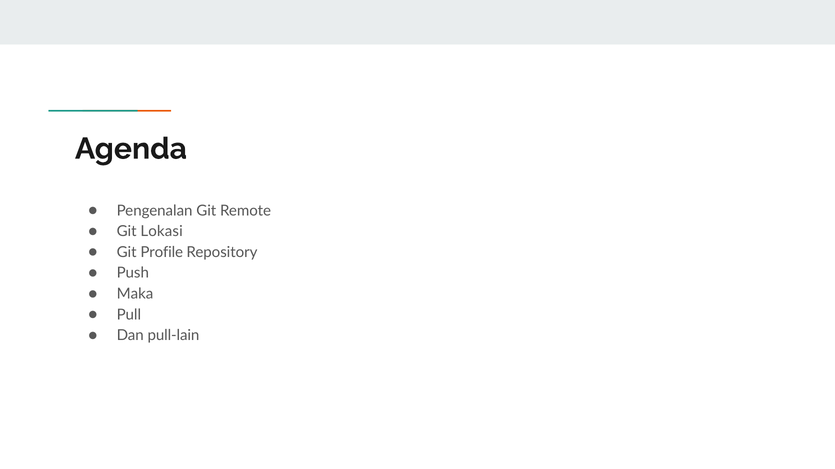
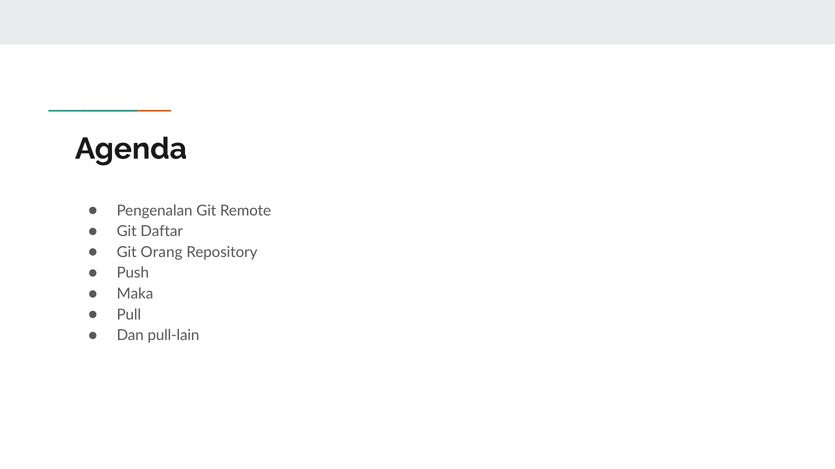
Lokasi: Lokasi -> Daftar (162, 232)
Profile: Profile -> Orang (162, 253)
